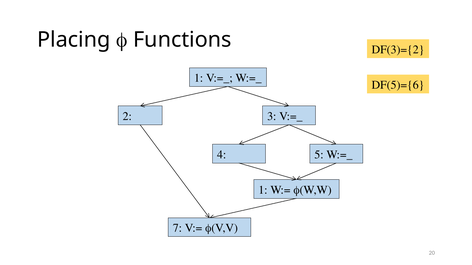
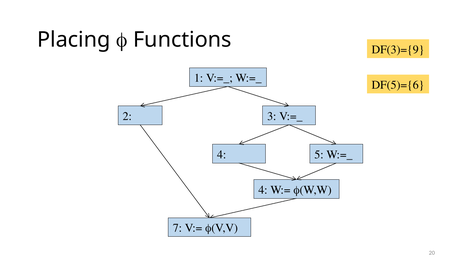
DF(3)={2: DF(3)={2 -> DF(3)={9 (398, 50)
1: 1 -> 4 (263, 190)
